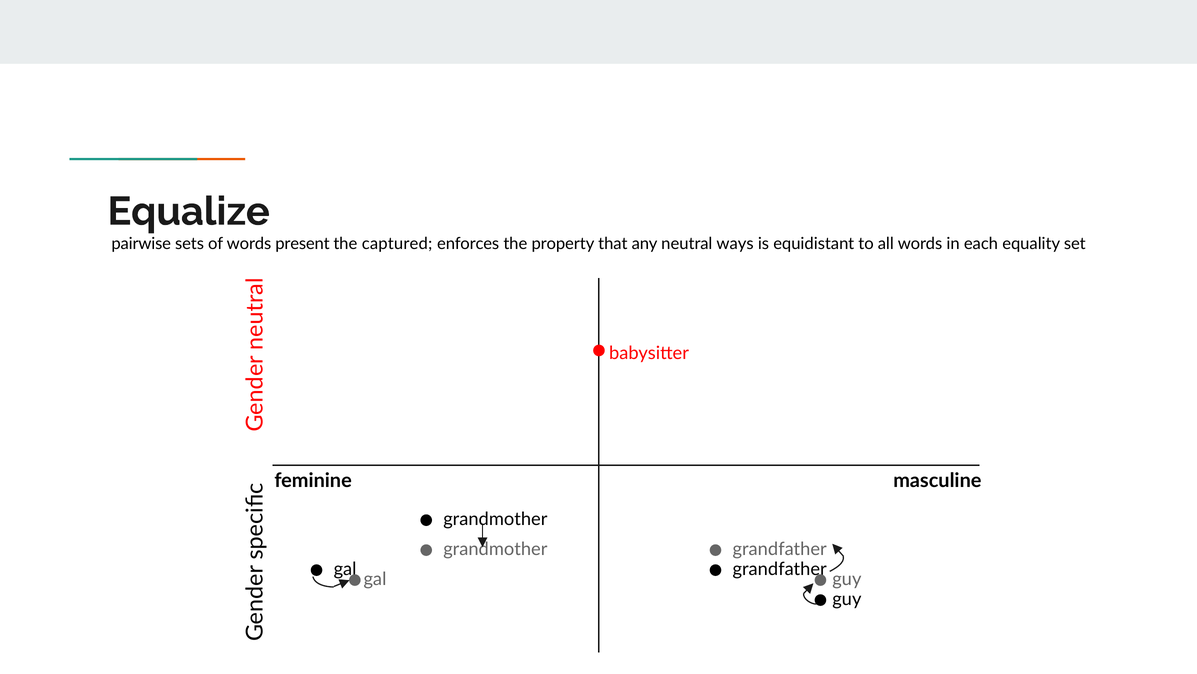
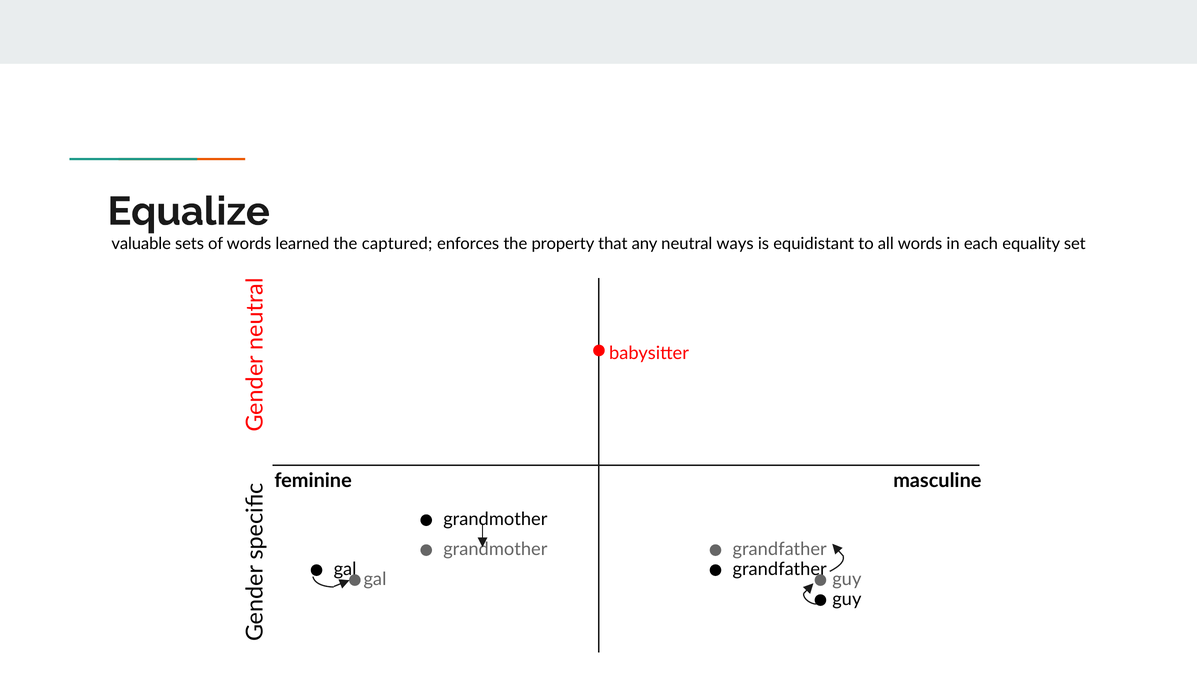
pairwise: pairwise -> valuable (141, 243)
present: present -> learned (302, 243)
